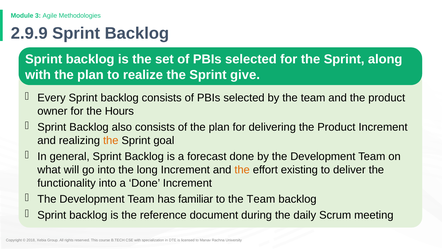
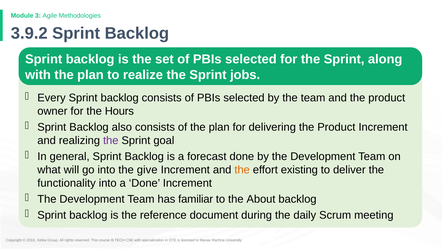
2.9.9: 2.9.9 -> 3.9.2 (29, 33)
give: give -> jobs (245, 75)
the colour: orange -> purple (111, 140)
long: long -> give (147, 170)
to the Team: Team -> About (261, 199)
